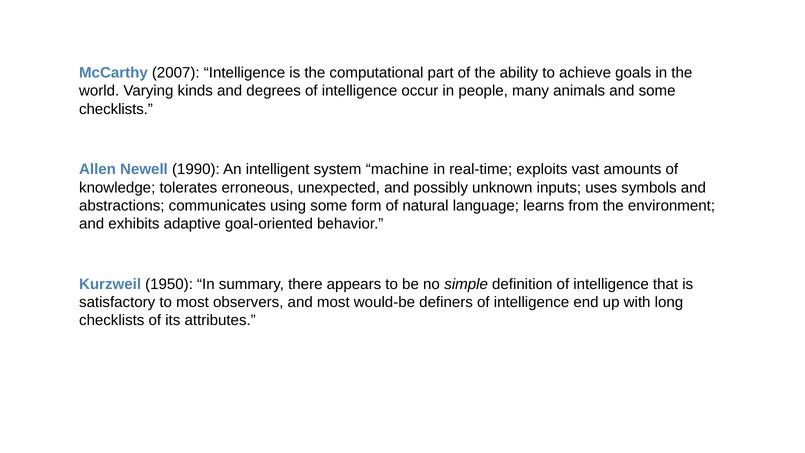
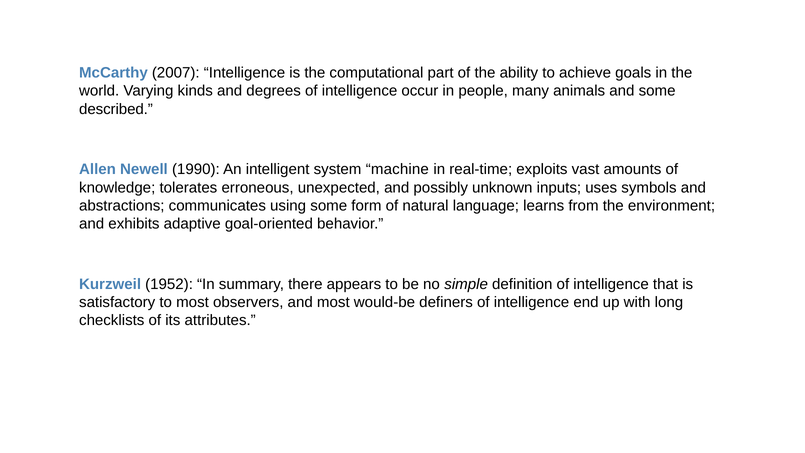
checklists: checklists -> described (116, 109)
1950: 1950 -> 1952 (169, 284)
